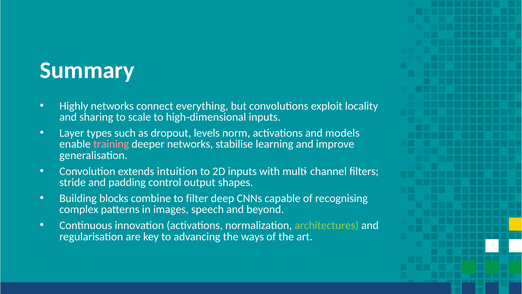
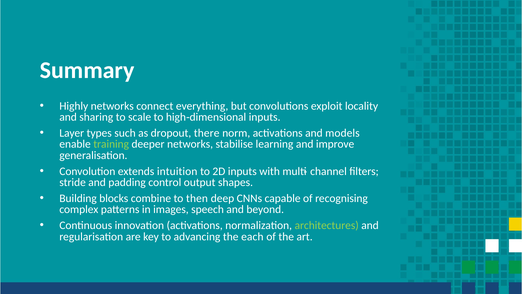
levels: levels -> there (207, 133)
training colour: pink -> light green (111, 144)
filter: filter -> then (197, 198)
ways: ways -> each (252, 236)
